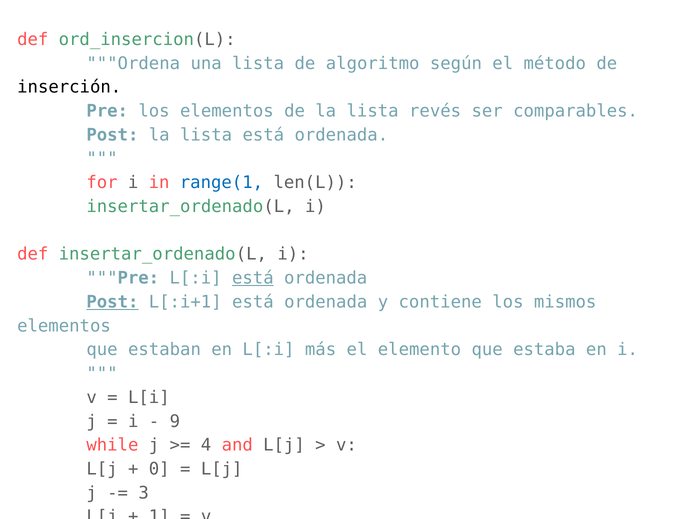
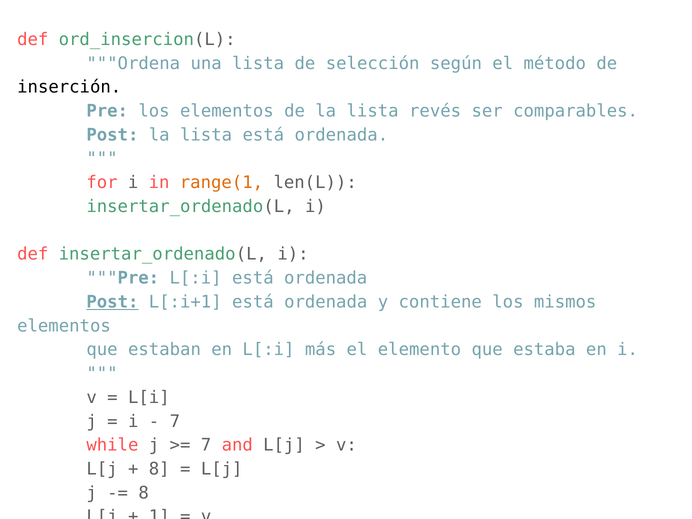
algoritmo: algoritmo -> selección (373, 63)
range(1 colour: blue -> orange (221, 183)
está underline: present -> none (253, 278)
9: 9 -> 7 (175, 421)
4: 4 -> 7 (206, 445)
0: 0 -> 8 (159, 469)
3: 3 -> 8 (144, 493)
